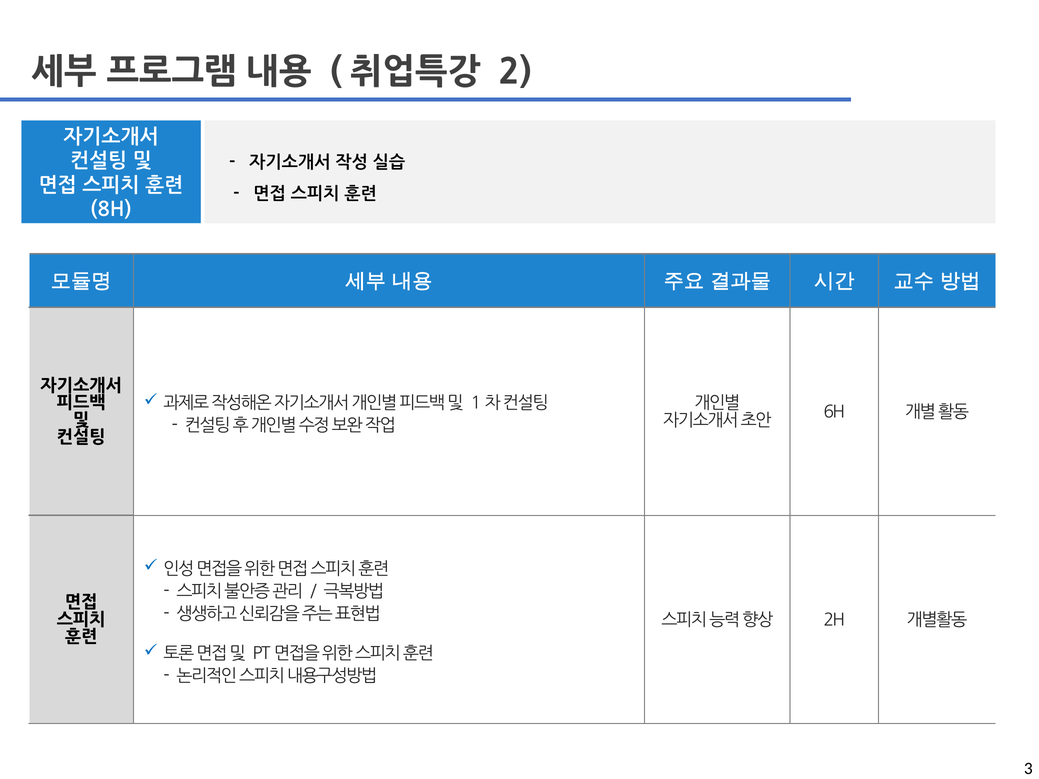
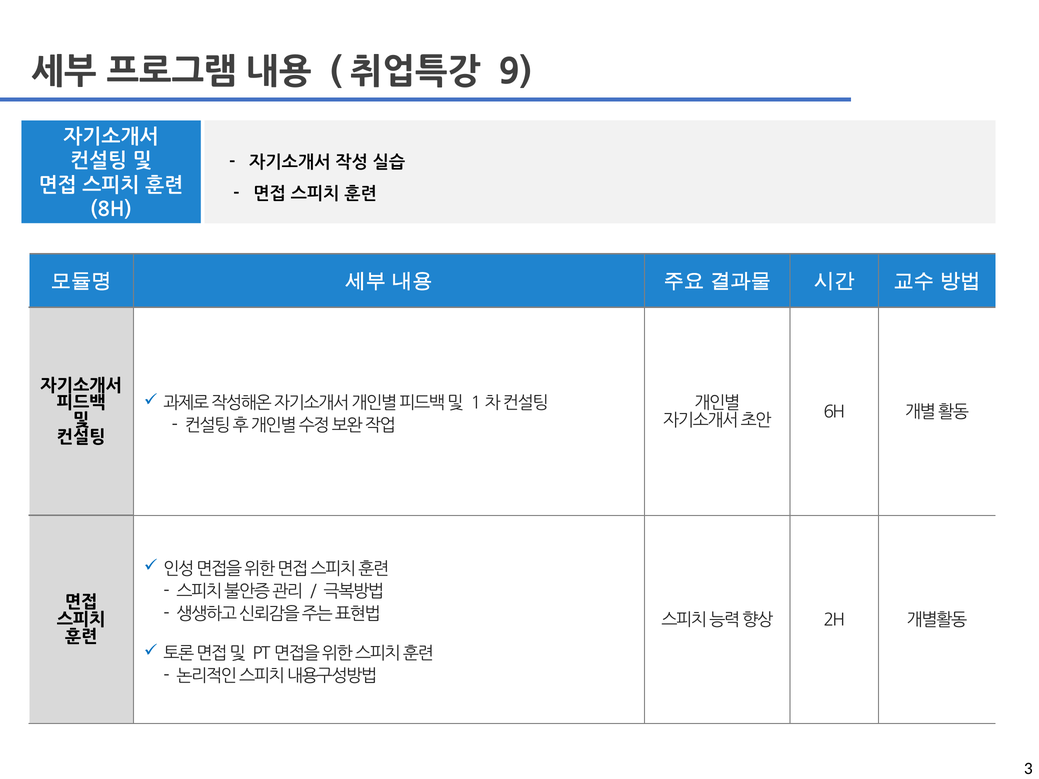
2: 2 -> 9 (515, 73)
